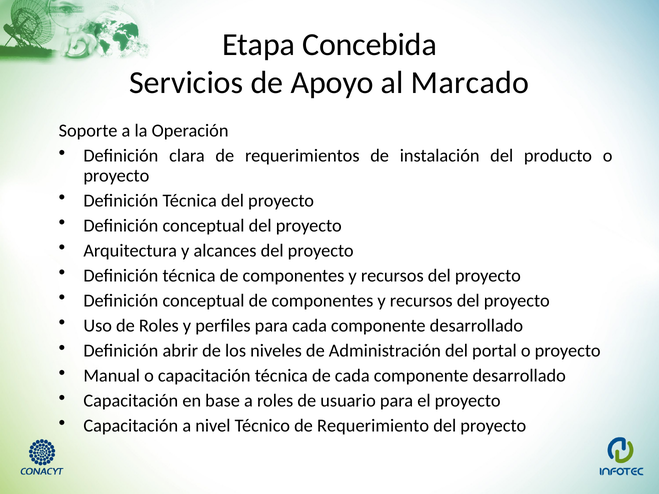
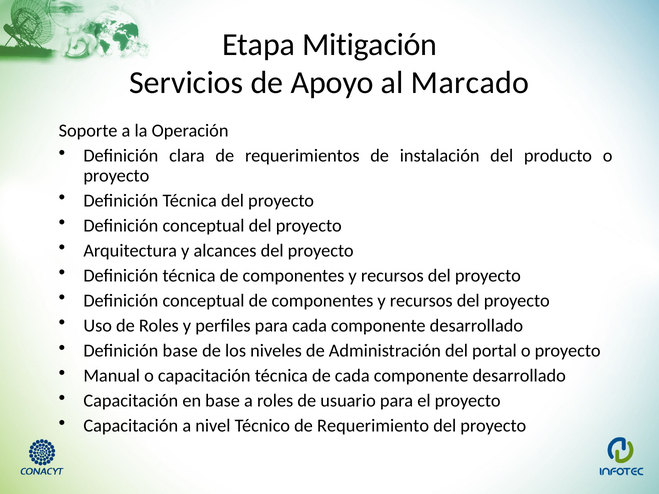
Concebida: Concebida -> Mitigación (370, 45)
Definición abrir: abrir -> base (180, 351)
